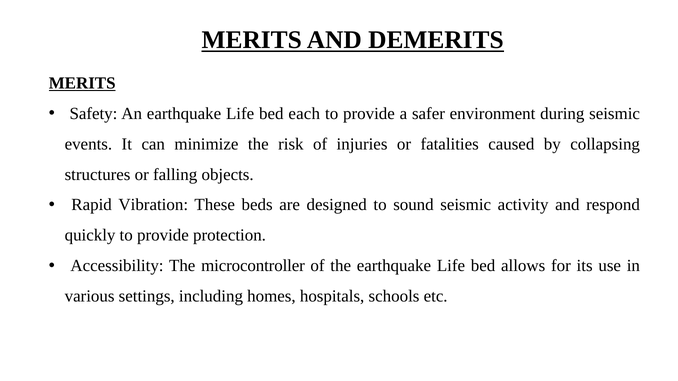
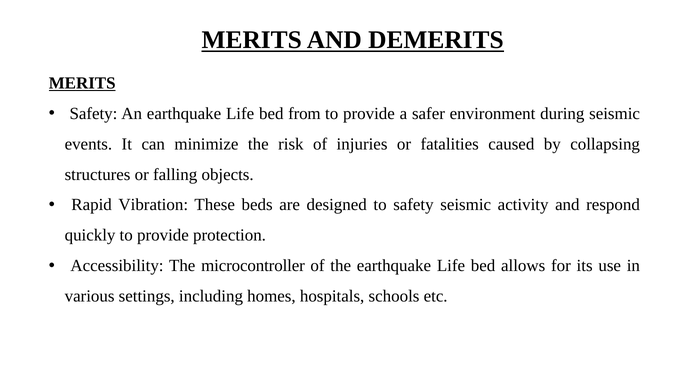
each: each -> from (304, 114)
to sound: sound -> safety (413, 205)
